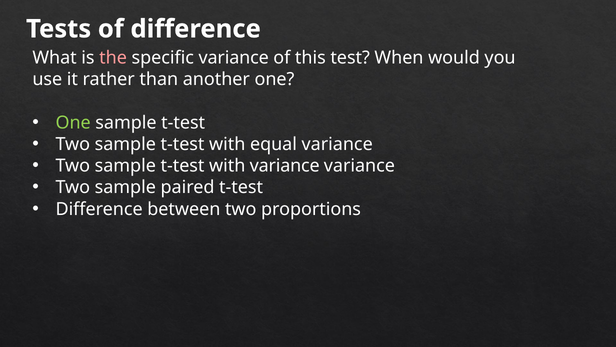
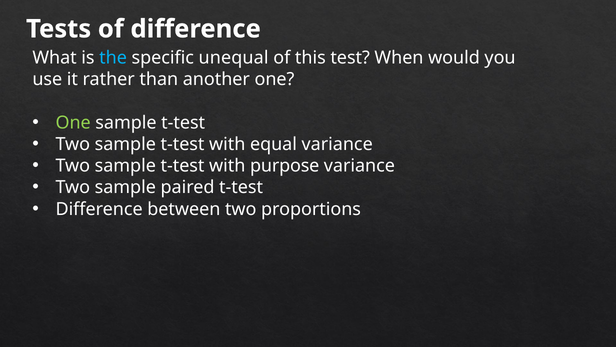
the colour: pink -> light blue (113, 58)
specific variance: variance -> unequal (234, 58)
with variance: variance -> purpose (285, 166)
